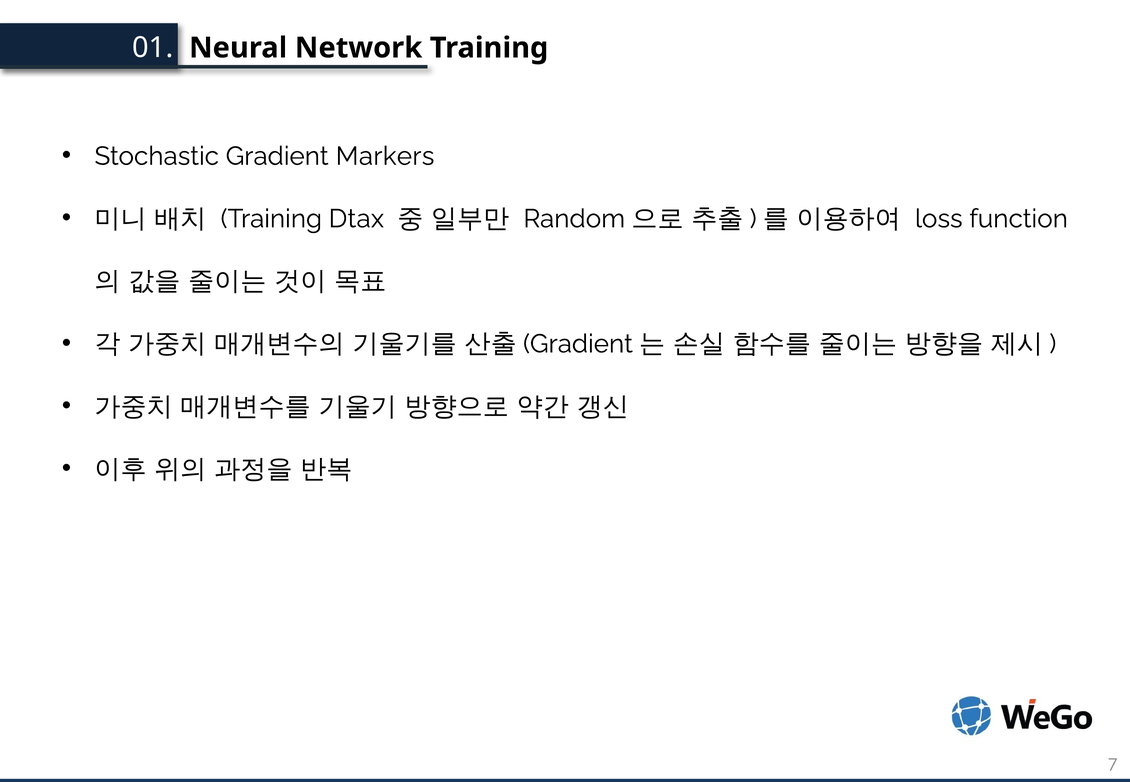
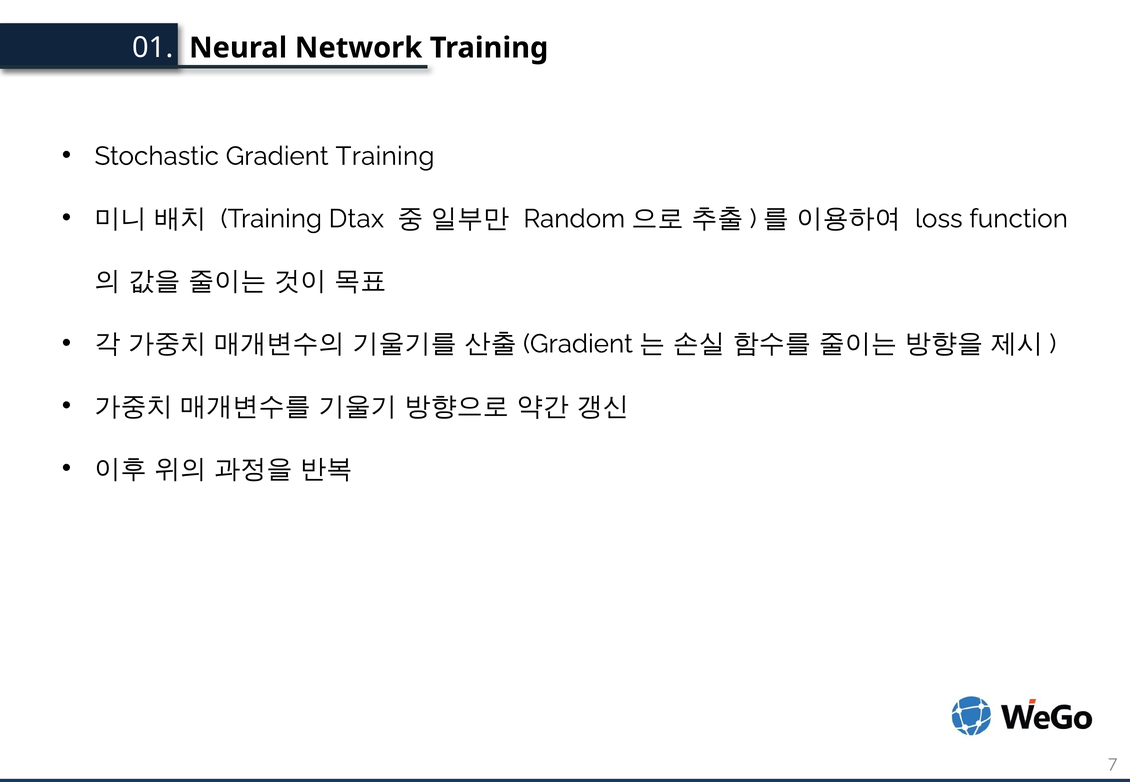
Gradient Markers: Markers -> Training (385, 156)
